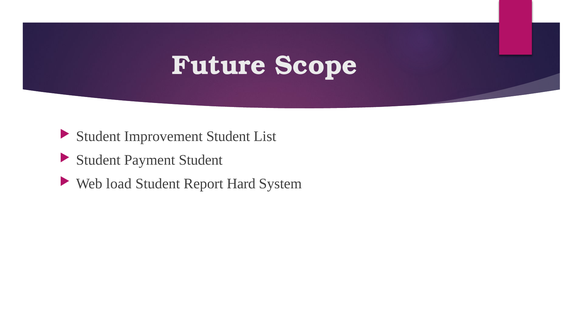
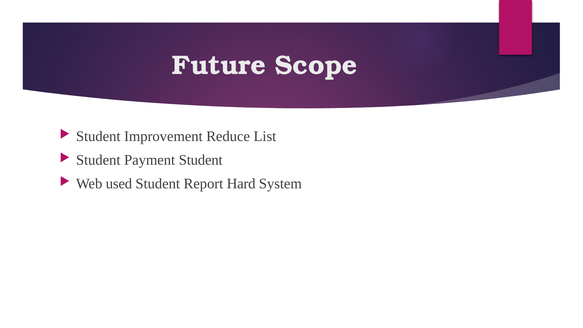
Improvement Student: Student -> Reduce (228, 136)
load: load -> used (119, 184)
